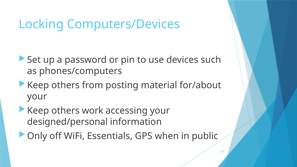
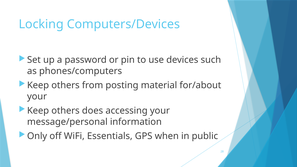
work: work -> does (93, 111)
designed/personal: designed/personal -> message/personal (67, 122)
